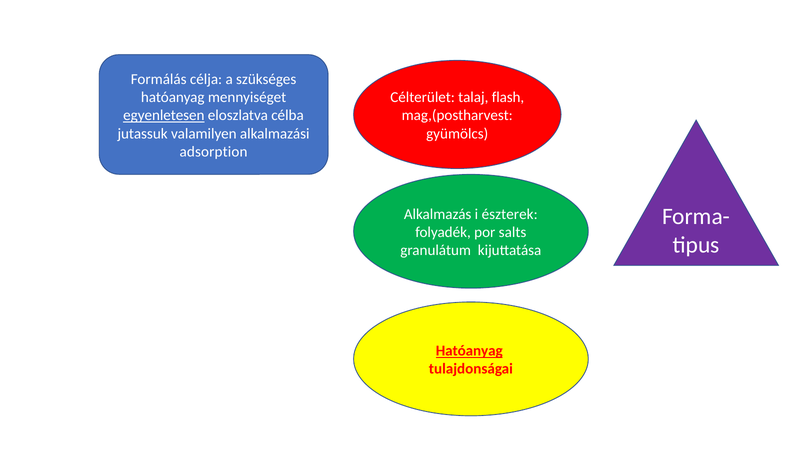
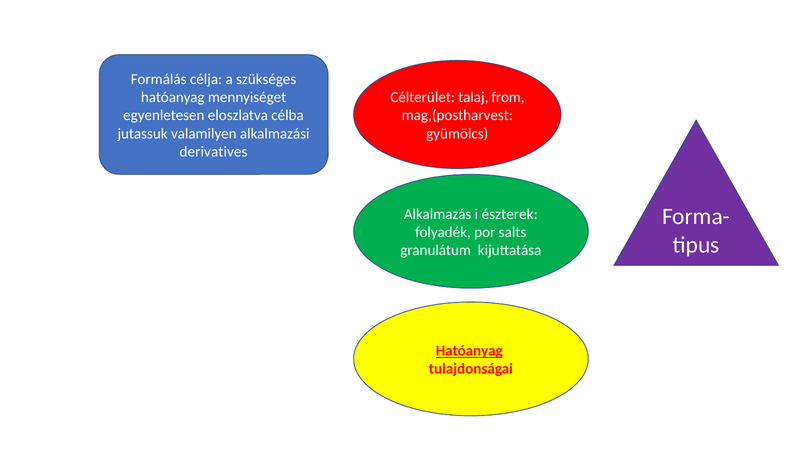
flash: flash -> from (508, 97)
egyenletesen underline: present -> none (164, 115)
adsorption: adsorption -> derivatives (214, 152)
